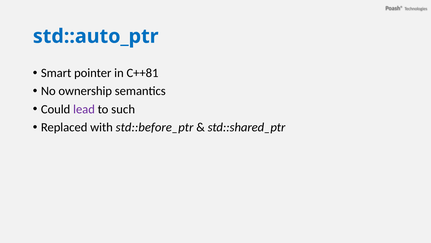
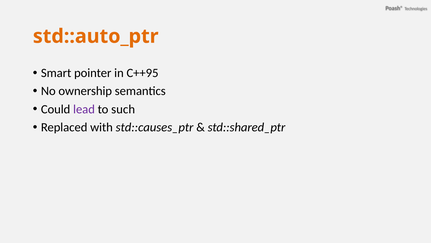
std::auto_ptr colour: blue -> orange (96, 36)
C++81: C++81 -> C++95 (142, 73)
std::before_ptr: std::before_ptr -> std::causes_ptr (155, 127)
